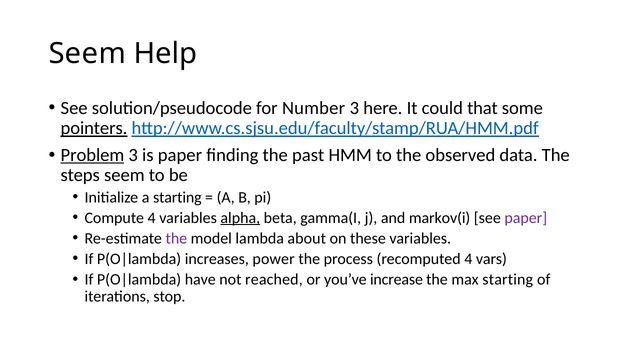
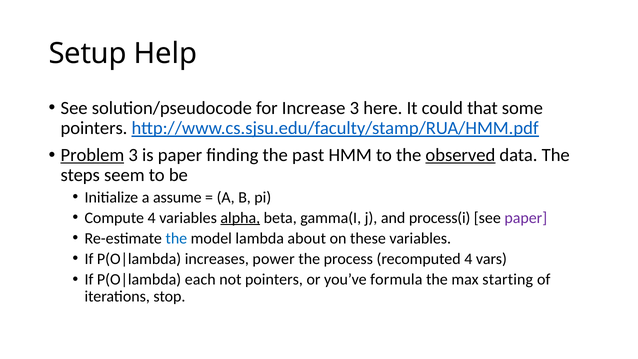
Seem: Seem -> Setup (88, 54)
Number: Number -> Increase (314, 108)
pointers underline: present -> none (94, 128)
observed underline: none -> present (460, 155)
a starting: starting -> assume (177, 197)
markov(i: markov(i -> process(i (440, 218)
the colour: purple -> blue (176, 238)
have: have -> each (200, 279)
not reached: reached -> pointers (274, 279)
increase: increase -> formula (396, 279)
